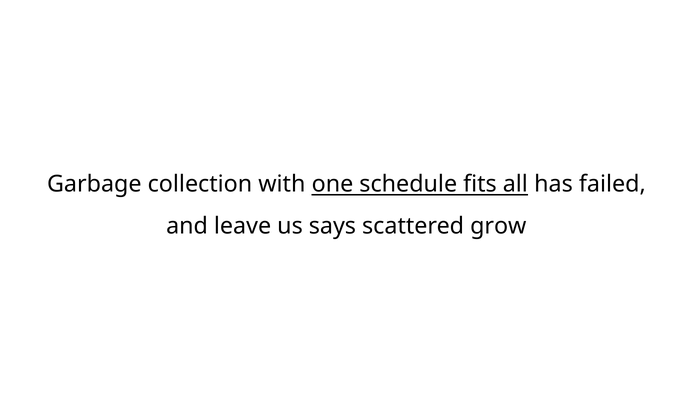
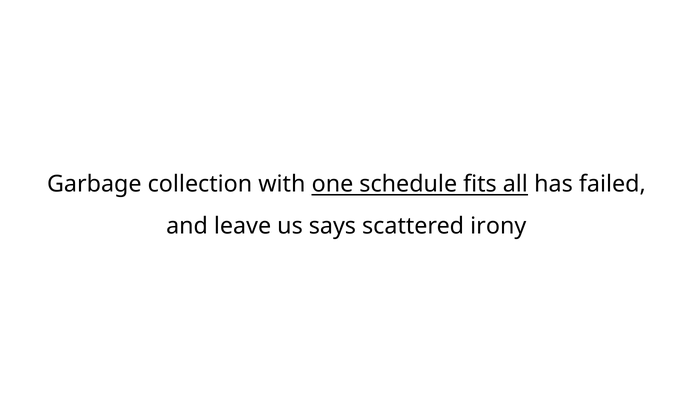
grow: grow -> irony (498, 226)
